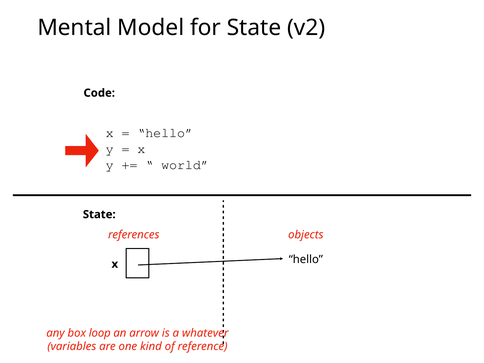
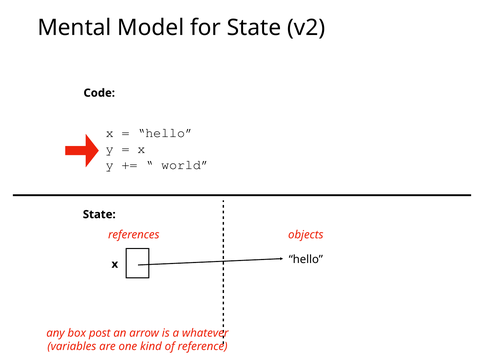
loop: loop -> post (100, 333)
